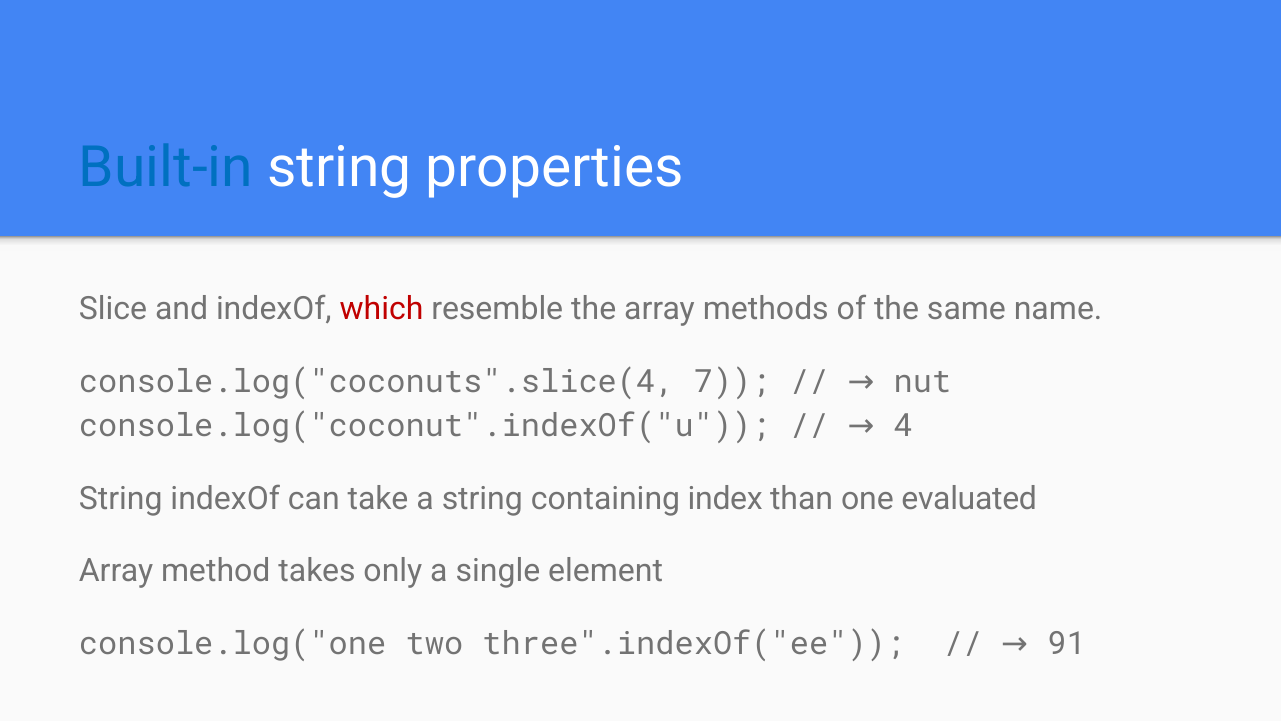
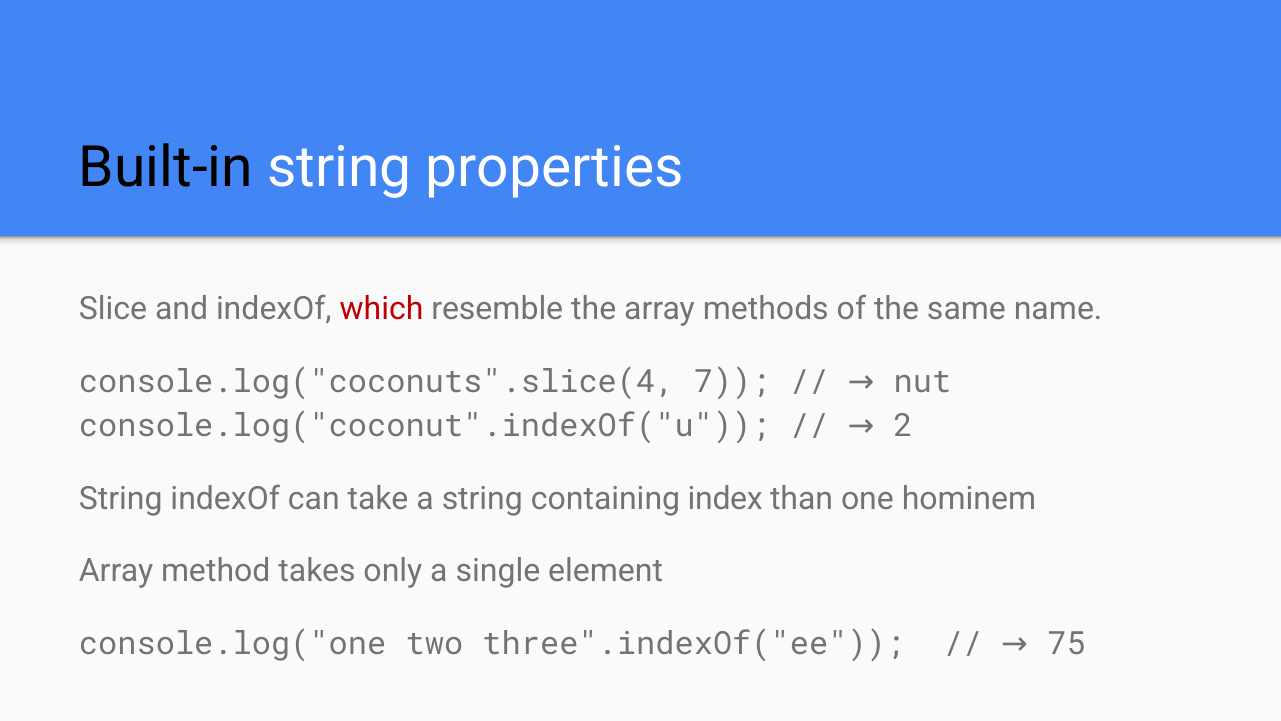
Built-in colour: blue -> black (166, 168)
4: 4 -> 2 (903, 426)
evaluated: evaluated -> hominem (969, 498)
91: 91 -> 75 (1067, 644)
